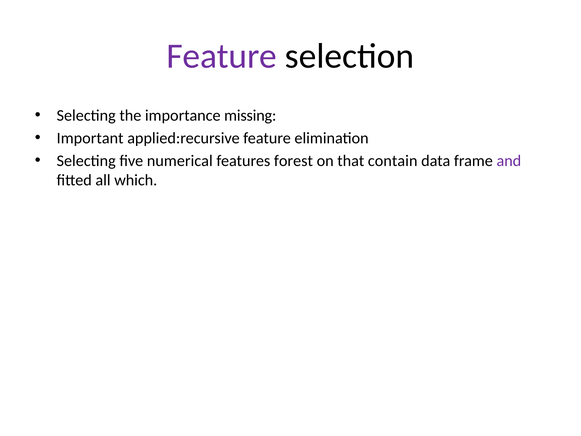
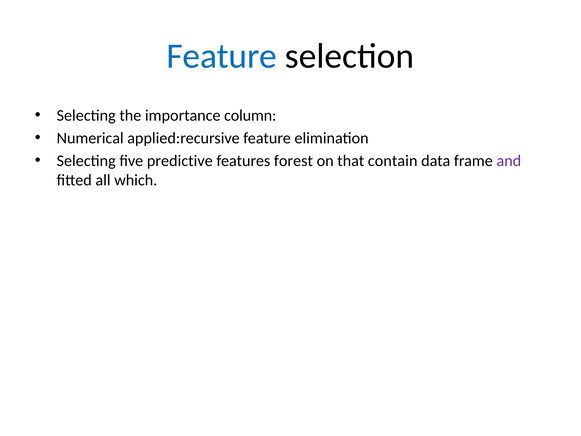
Feature colour: purple -> blue (222, 56)
missing: missing -> column (250, 115)
Important: Important -> Numerical (90, 138)
numerical: numerical -> predictive (180, 161)
